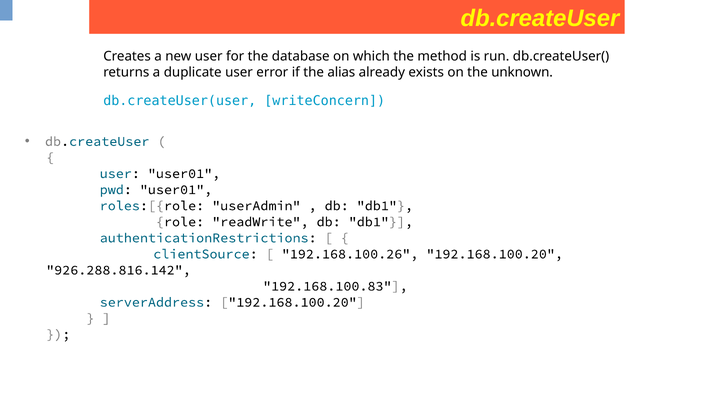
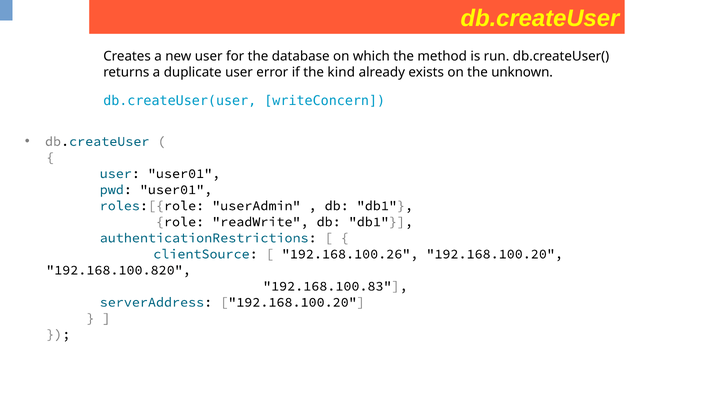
alias: alias -> kind (341, 72)
926.288.816.142: 926.288.816.142 -> 192.168.100.820 (118, 270)
